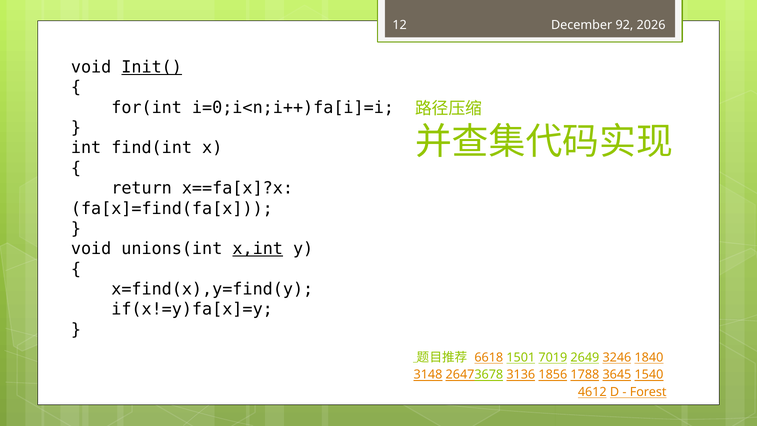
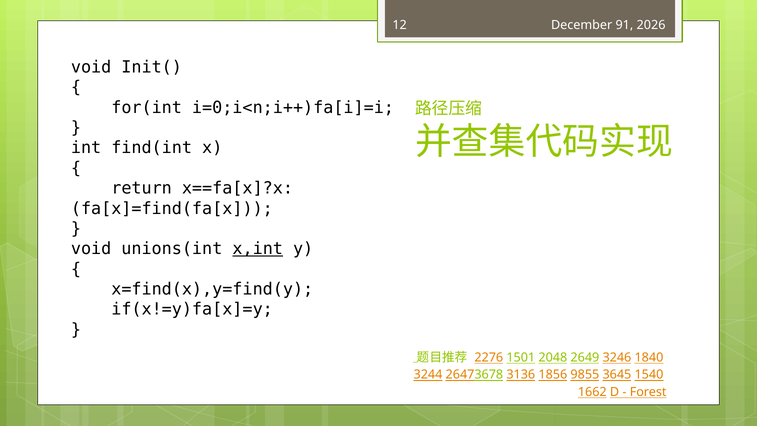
92: 92 -> 91 (624, 25)
Init( underline: present -> none (152, 67)
6618: 6618 -> 2276 (489, 357)
7019: 7019 -> 2048 (553, 357)
3148: 3148 -> 3244 (428, 375)
1788: 1788 -> 9855 (585, 375)
4612: 4612 -> 1662 (592, 392)
